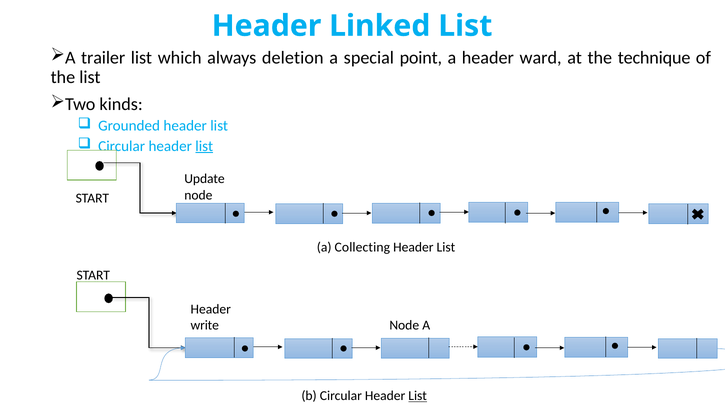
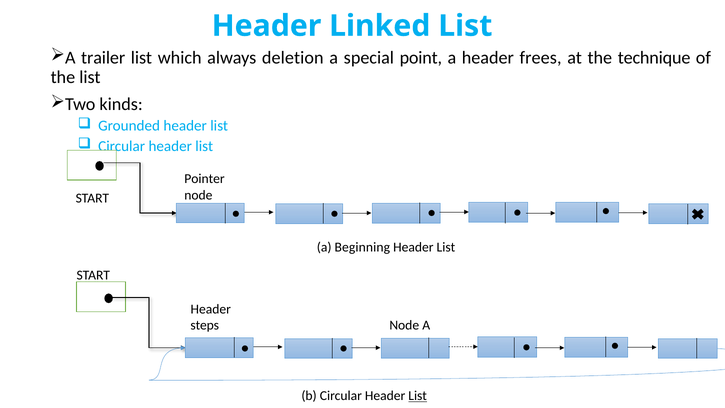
ward: ward -> frees (541, 57)
list underline: present -> none (204, 146)
Update: Update -> Pointer (204, 179)
Collecting: Collecting -> Beginning (362, 247)
write: write -> steps (205, 325)
